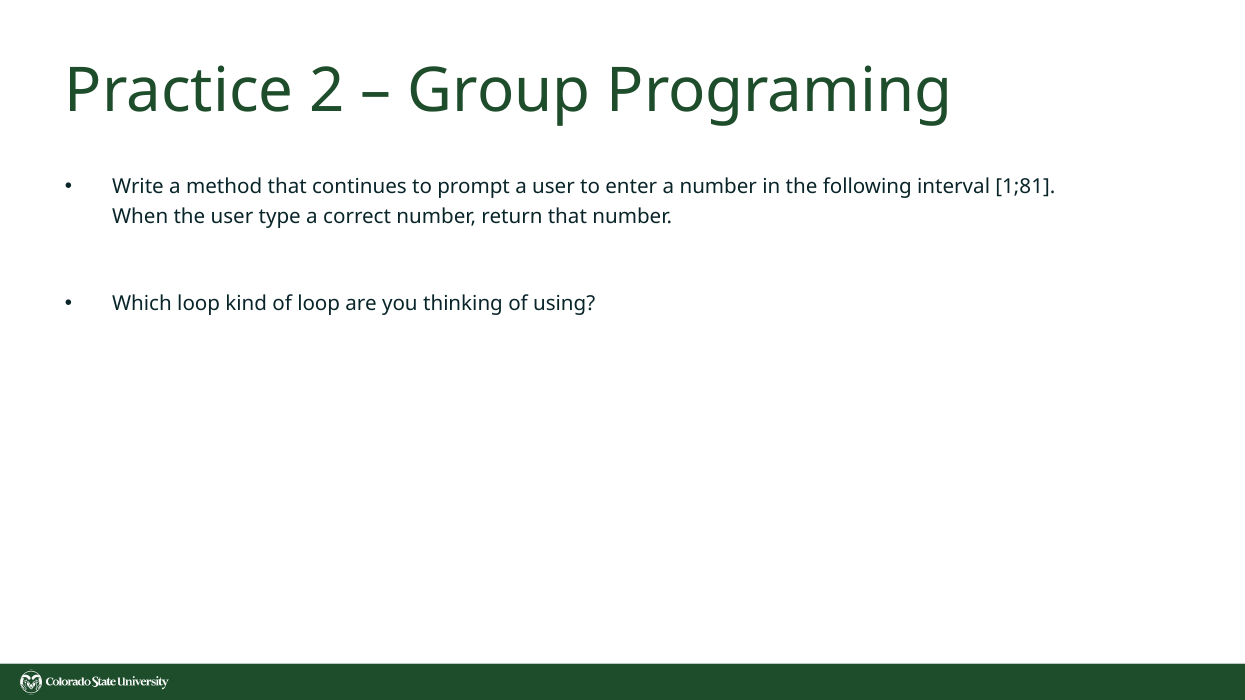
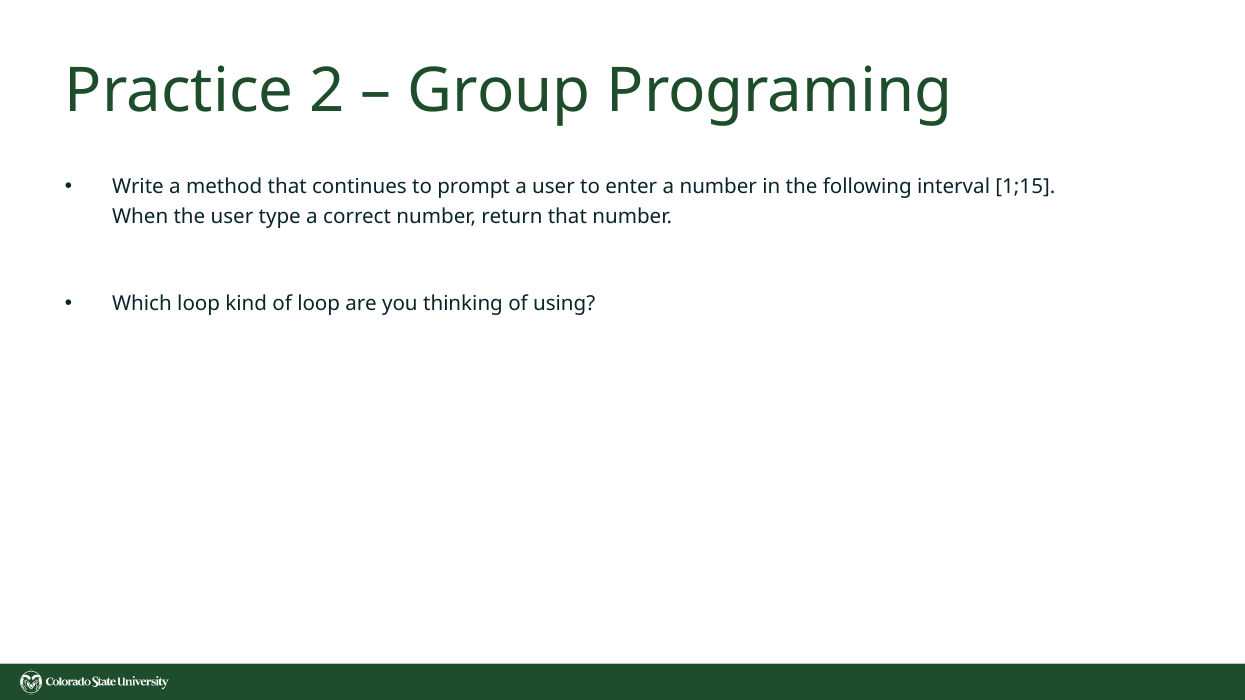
1;81: 1;81 -> 1;15 (1025, 187)
